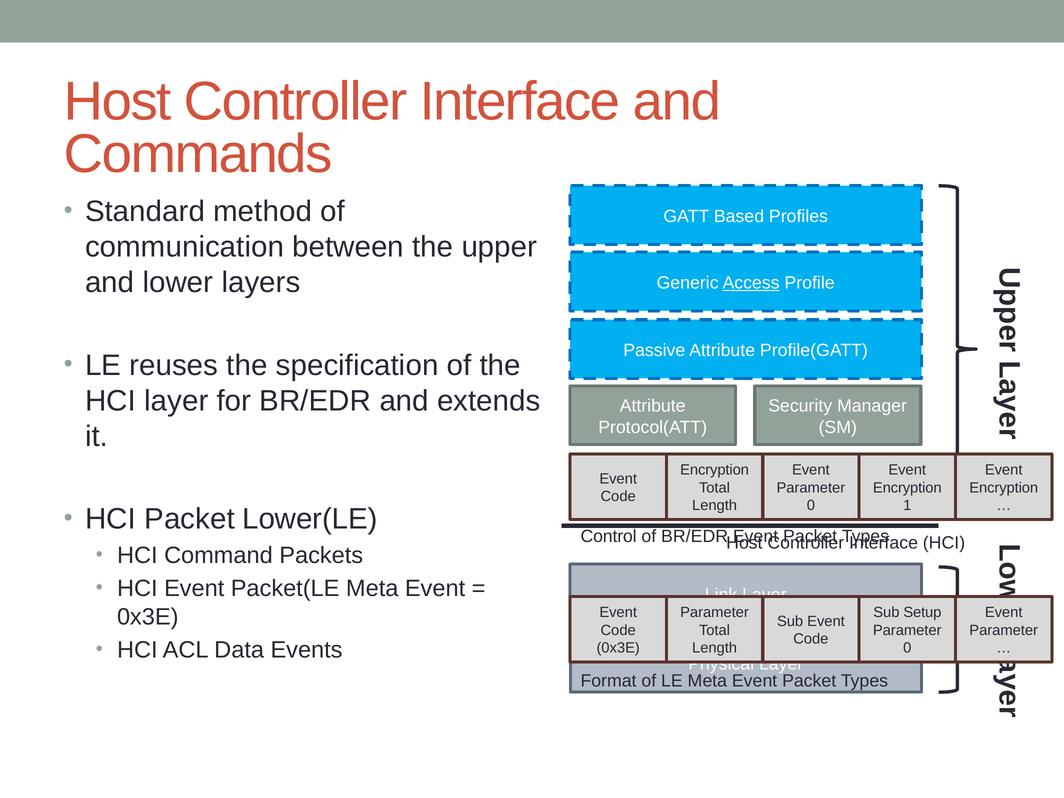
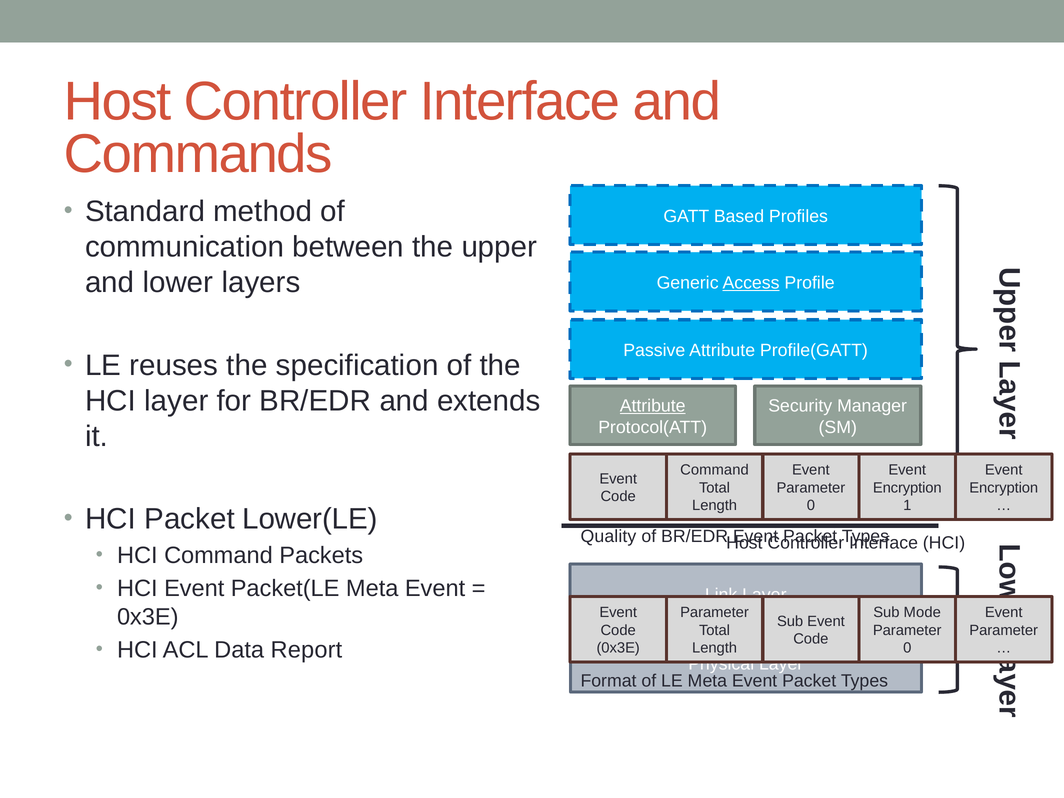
Attribute underline: none -> present (653, 406)
Encryption: Encryption -> Command (714, 470)
Control: Control -> Quality (608, 537)
Setup: Setup -> Mode (922, 612)
Events: Events -> Report (306, 650)
